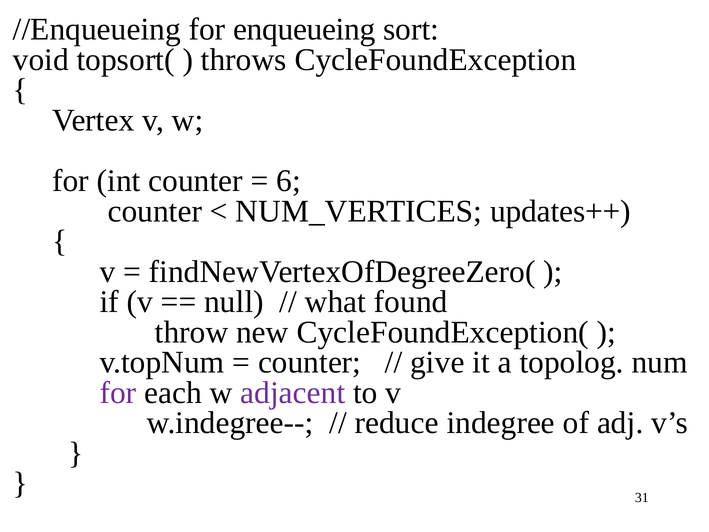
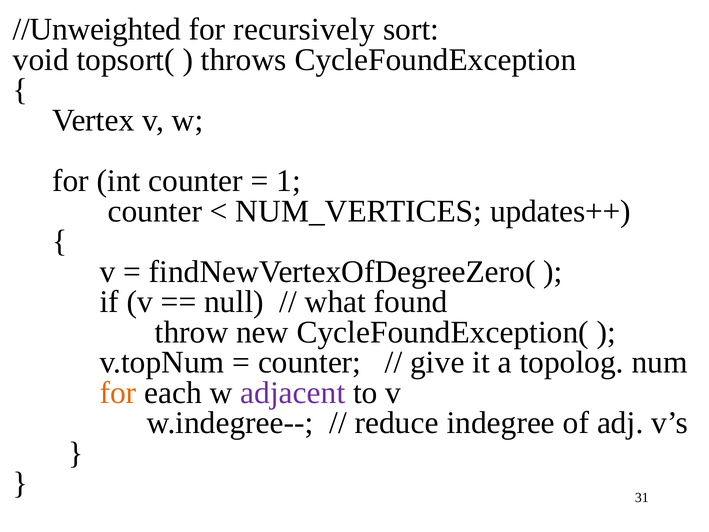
//Enqueueing: //Enqueueing -> //Unweighted (97, 29)
enqueueing: enqueueing -> recursively (304, 29)
6: 6 -> 1 (289, 181)
for colour: purple -> orange (118, 393)
